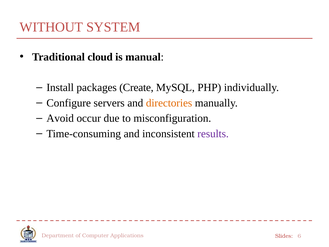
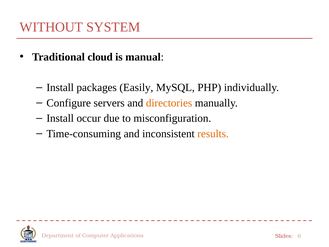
Create: Create -> Easily (136, 88)
Avoid: Avoid -> Install (60, 118)
results colour: purple -> orange (213, 134)
